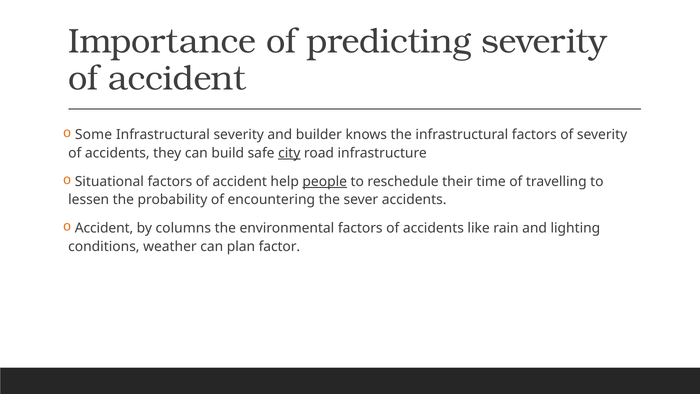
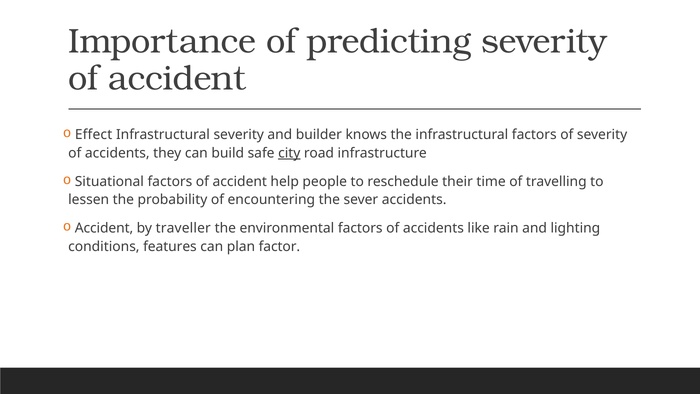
Some: Some -> Effect (94, 135)
people underline: present -> none (325, 181)
columns: columns -> traveller (183, 228)
weather: weather -> features (170, 246)
